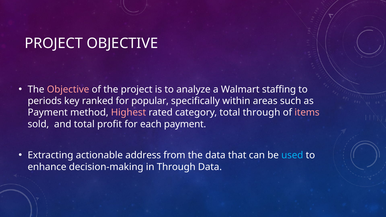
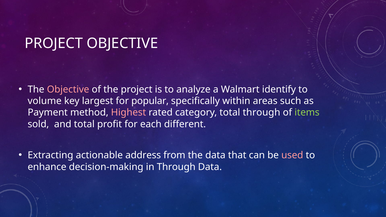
staffing: staffing -> identify (279, 89)
periods: periods -> volume (45, 101)
ranked: ranked -> largest (98, 101)
items colour: pink -> light green (307, 113)
each payment: payment -> different (185, 124)
used colour: light blue -> pink (292, 155)
